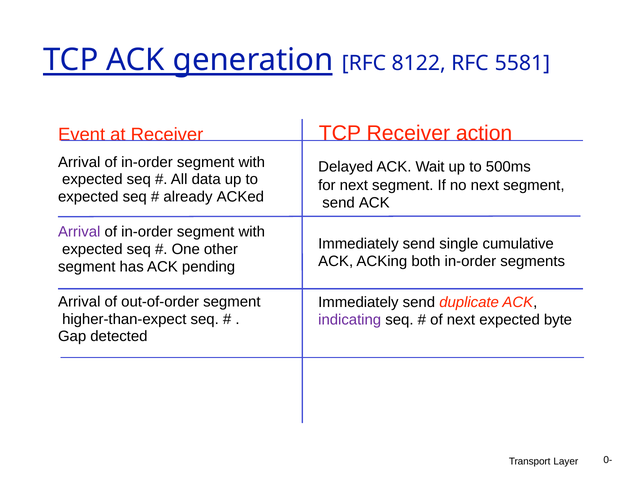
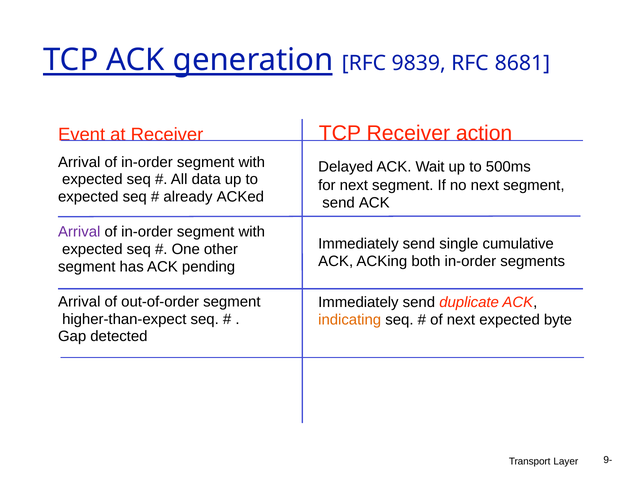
8122: 8122 -> 9839 (419, 64)
5581: 5581 -> 8681 (522, 64)
indicating colour: purple -> orange (350, 320)
0-: 0- -> 9- (608, 460)
